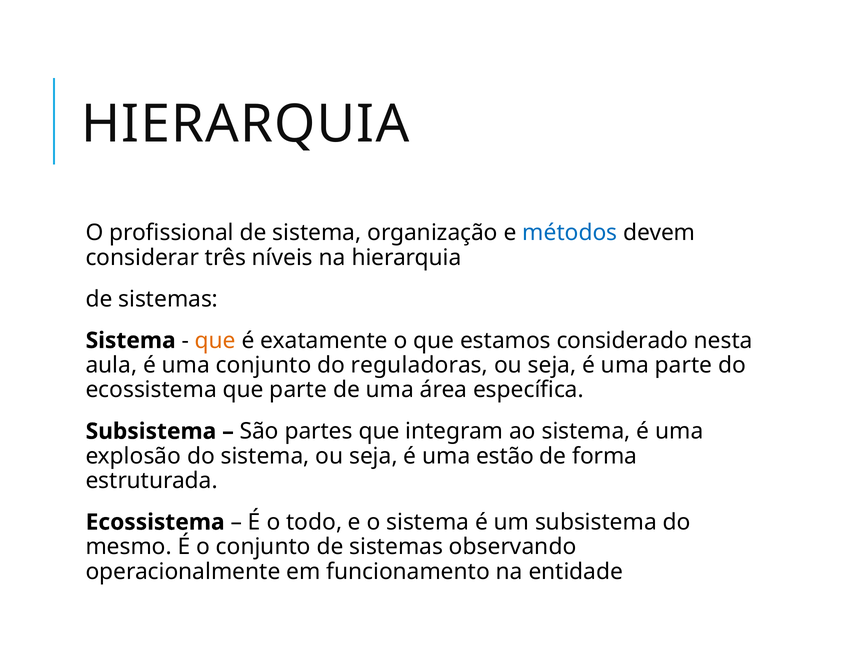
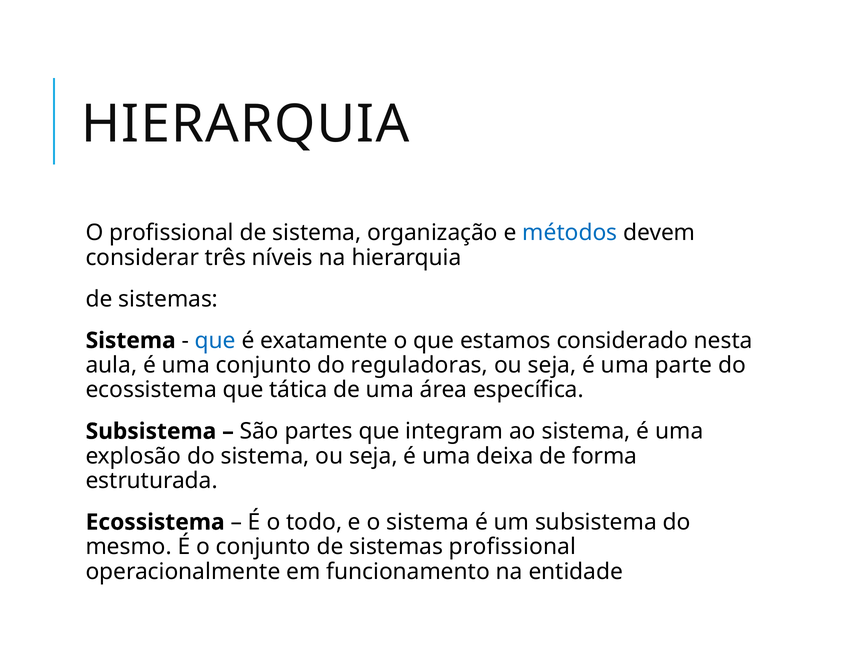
que colour: orange -> blue (215, 340)
que parte: parte -> tática (298, 390)
estão: estão -> deixa (505, 456)
sistemas observando: observando -> profissional (513, 547)
